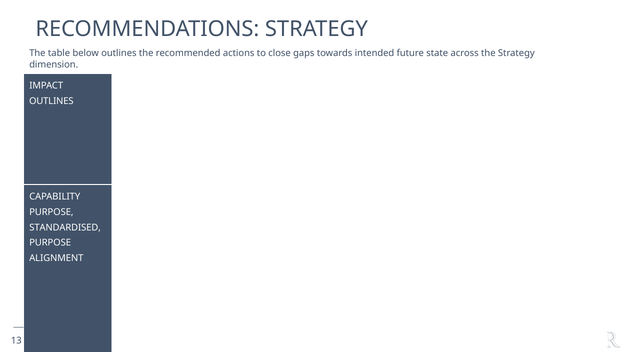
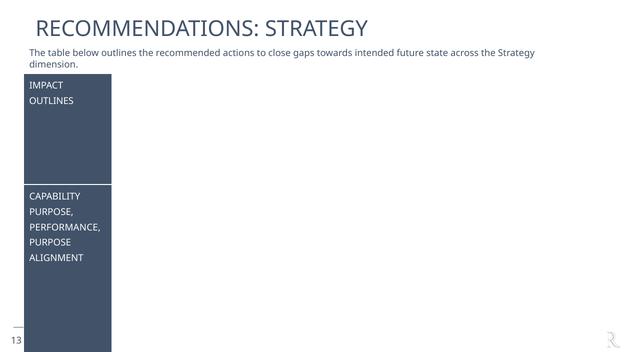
STANDARDISED: STANDARDISED -> PERFORMANCE (65, 228)
